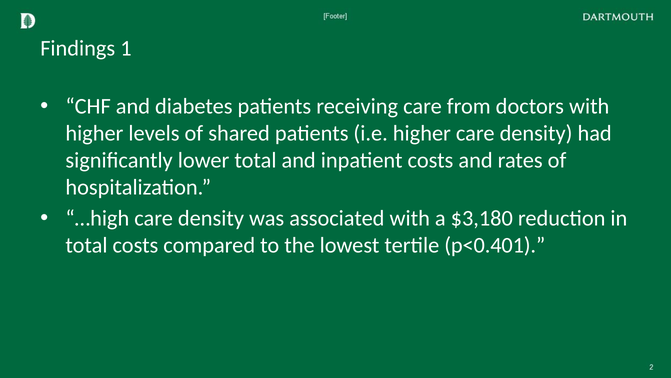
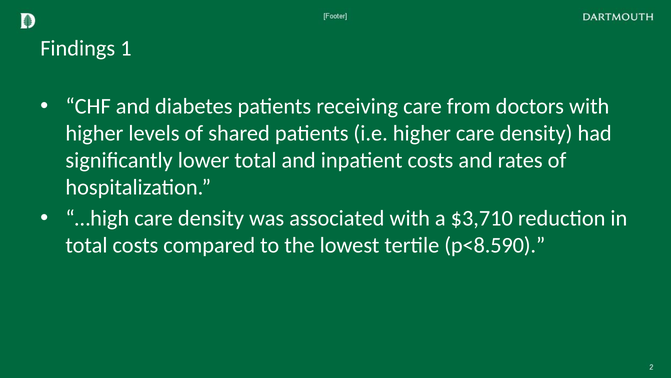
$3,180: $3,180 -> $3,710 (482, 218)
p<0.401: p<0.401 -> p<8.590 (495, 245)
